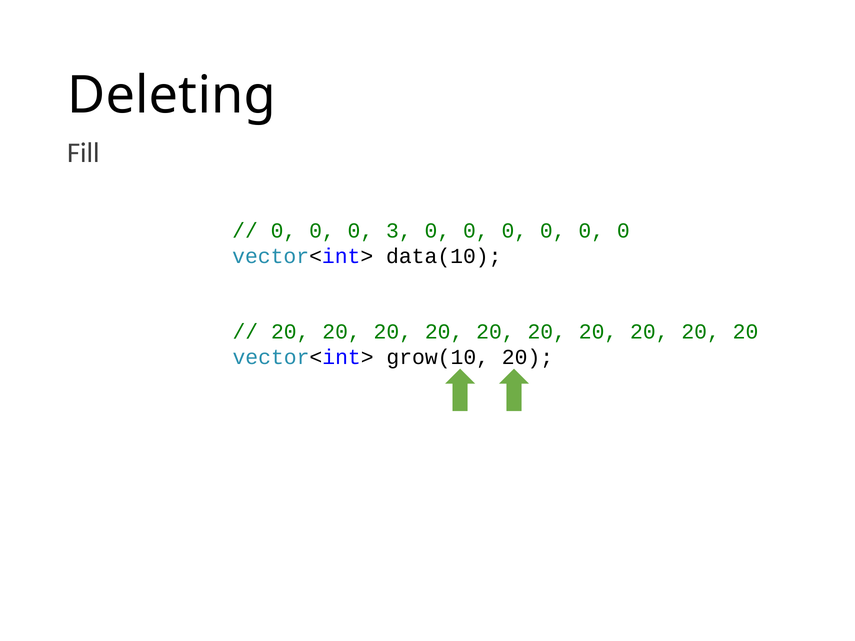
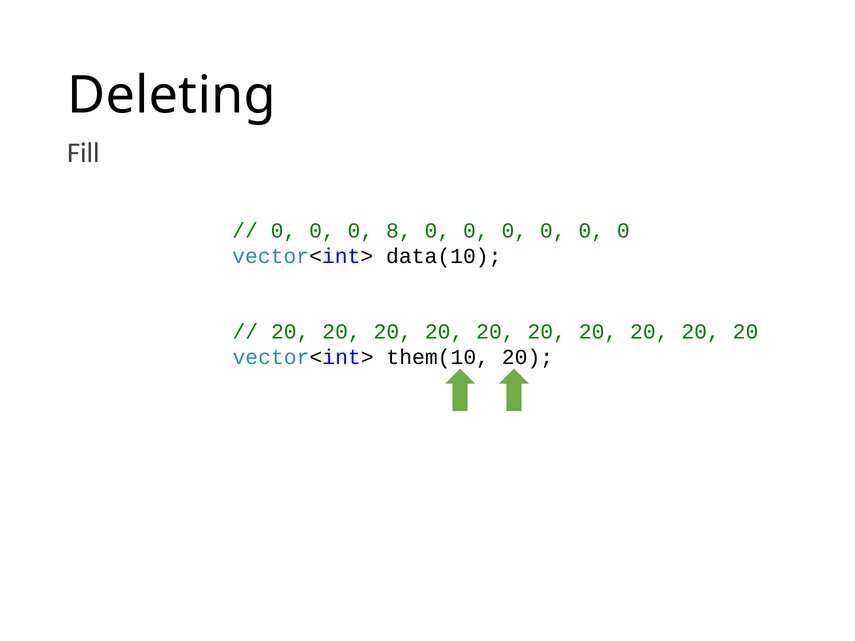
3: 3 -> 8 (399, 231)
grow(10: grow(10 -> them(10 (438, 357)
